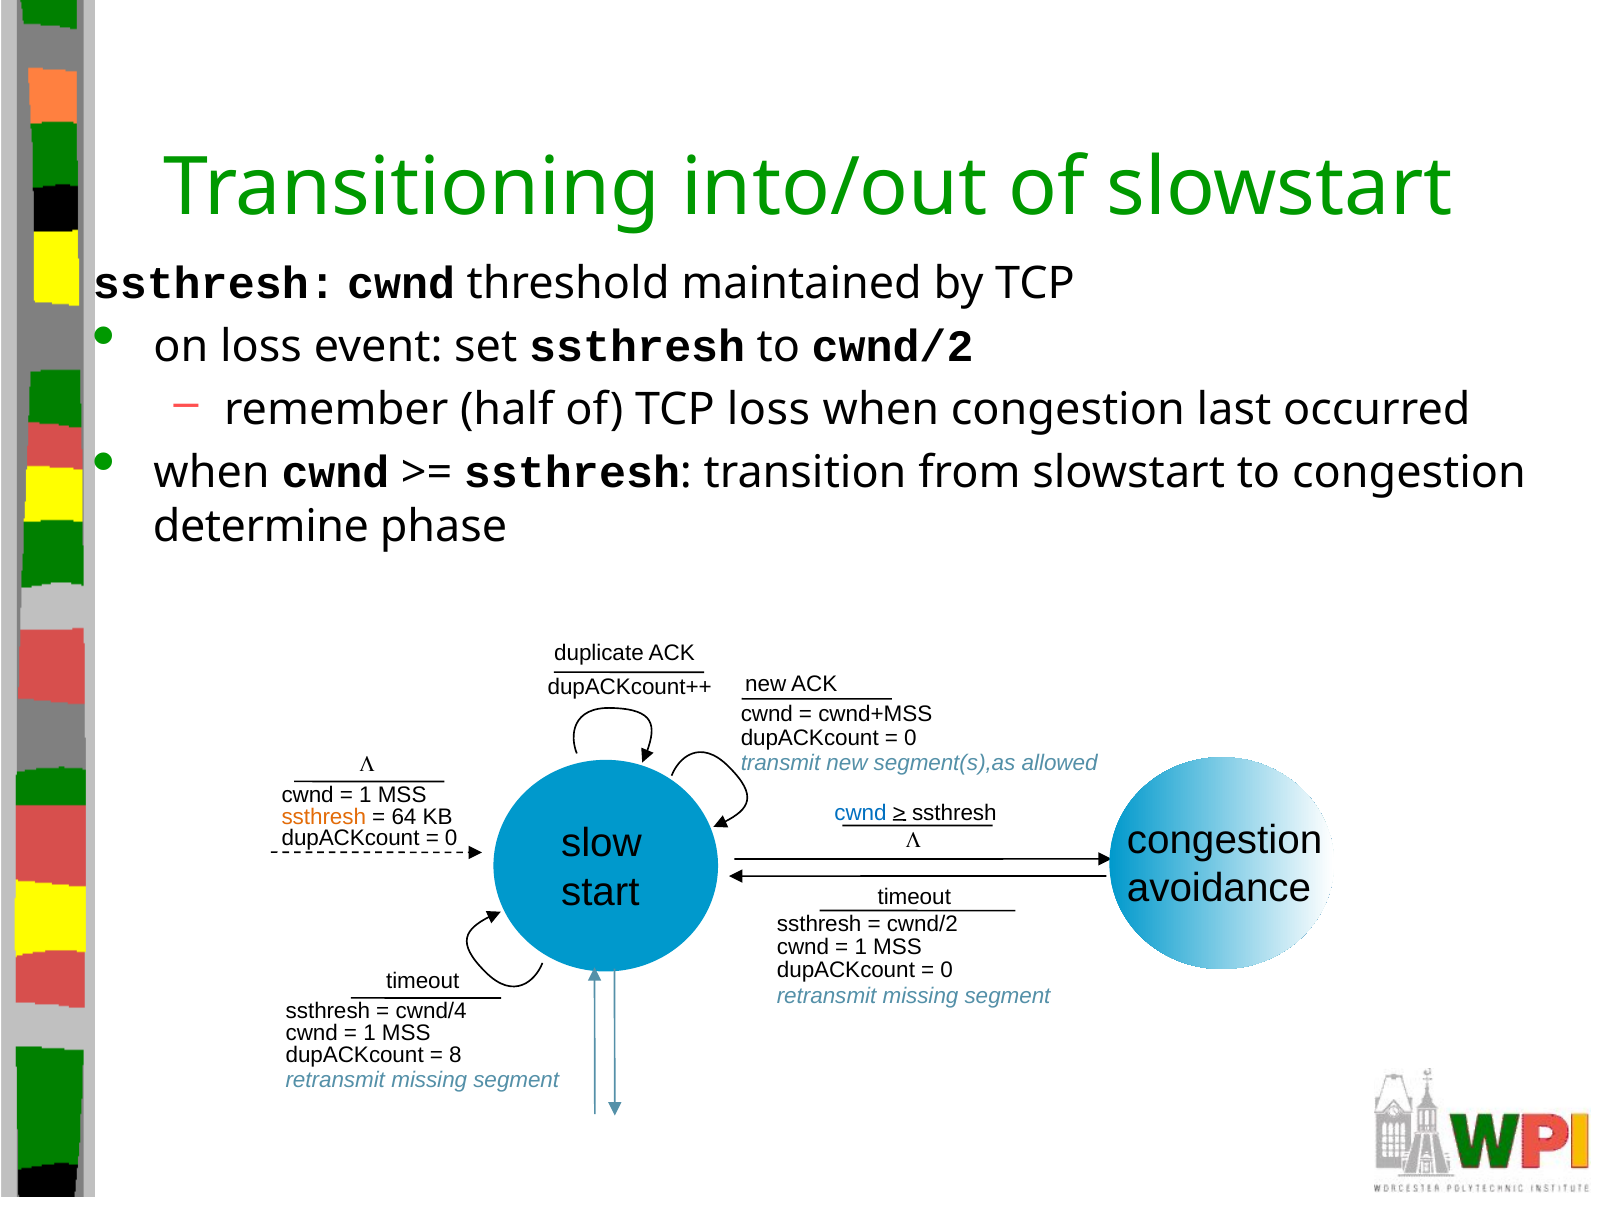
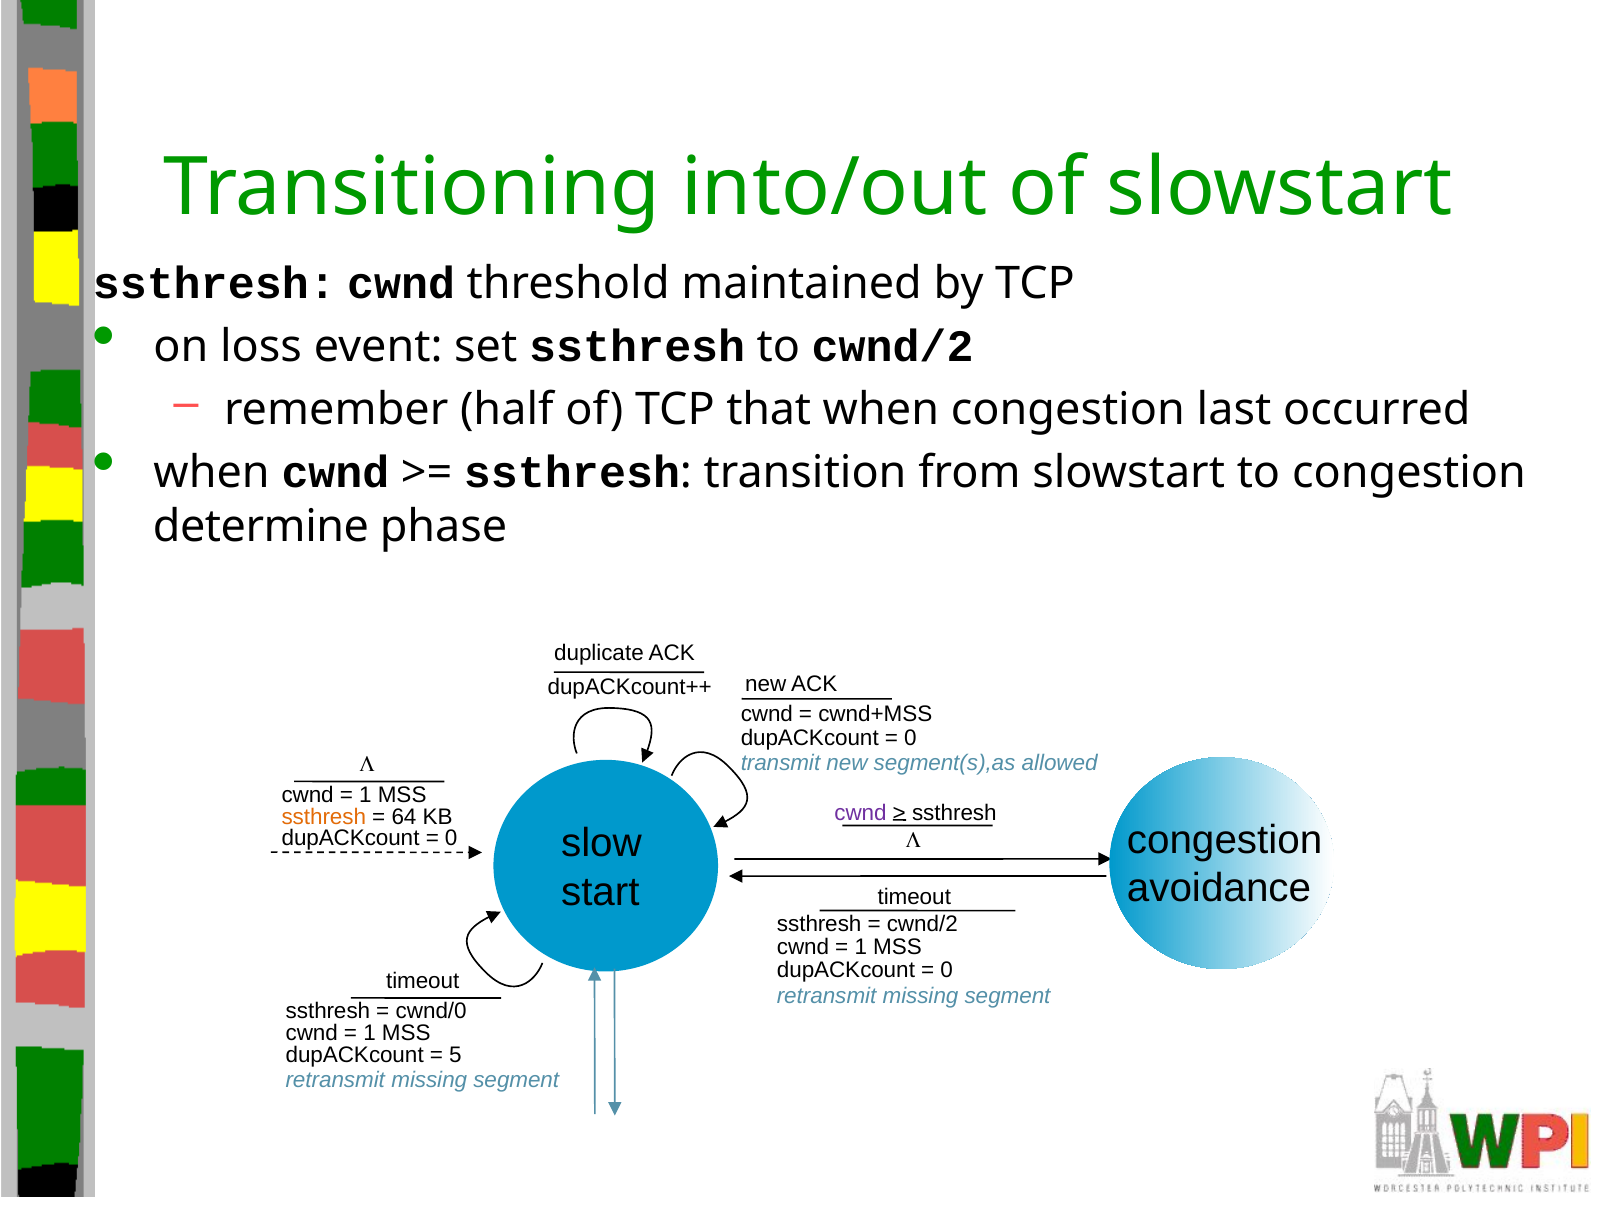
TCP loss: loss -> that (769, 409)
cwnd colour: blue -> purple (861, 813)
cwnd/4: cwnd/4 -> cwnd/0 (431, 1011)
8: 8 -> 5 (455, 1054)
